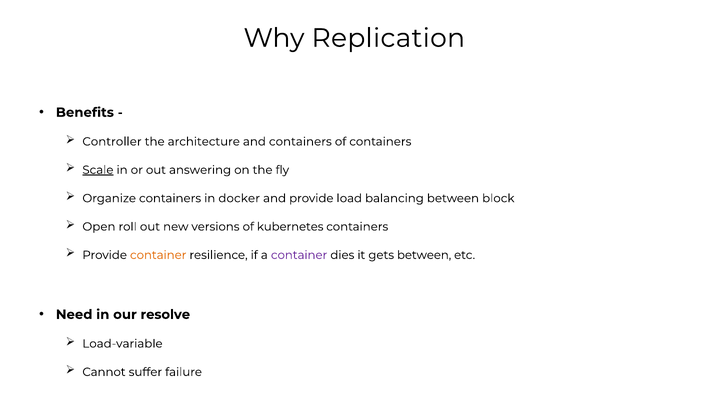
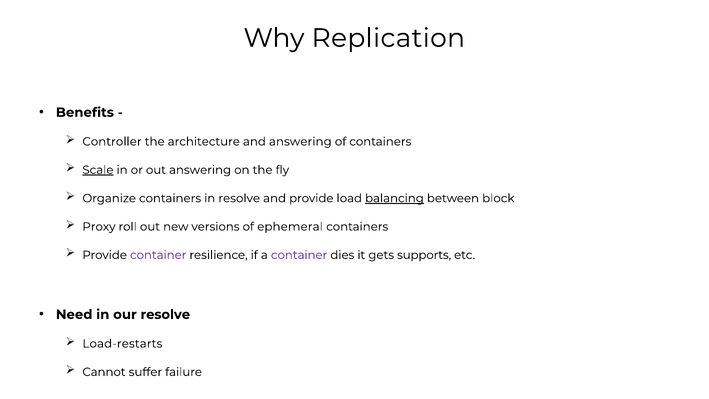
and containers: containers -> answering (300, 142)
in docker: docker -> resolve (239, 198)
balancing underline: none -> present (394, 198)
Open: Open -> Proxy (99, 227)
kubernetes: kubernetes -> ephemeral (290, 227)
container colour: orange -> purple (158, 255)
gets between: between -> supports (424, 255)
Load-variable: Load-variable -> Load-restarts (122, 344)
